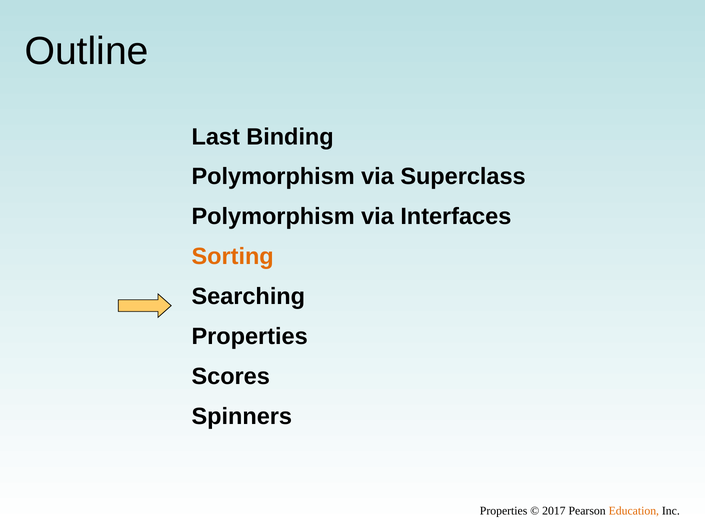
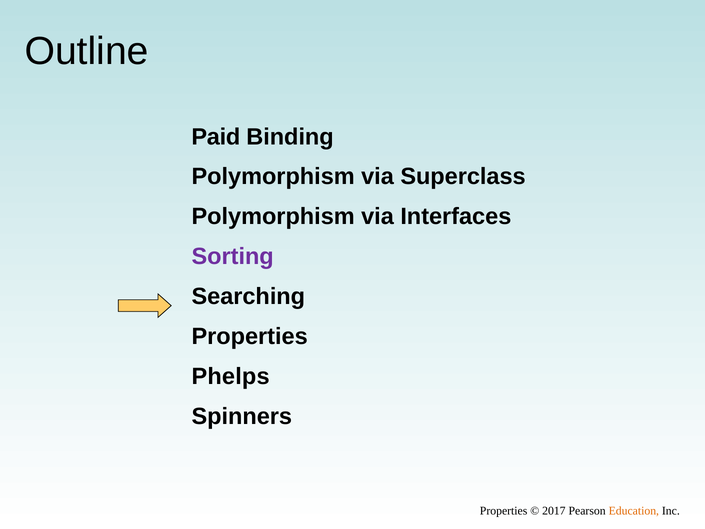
Last: Last -> Paid (216, 137)
Sorting colour: orange -> purple (233, 257)
Scores: Scores -> Phelps (231, 376)
